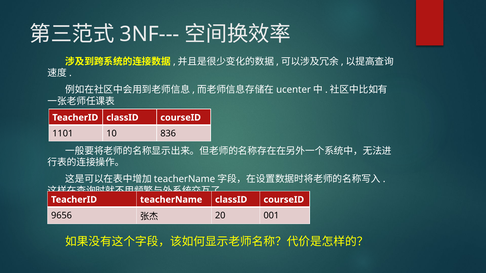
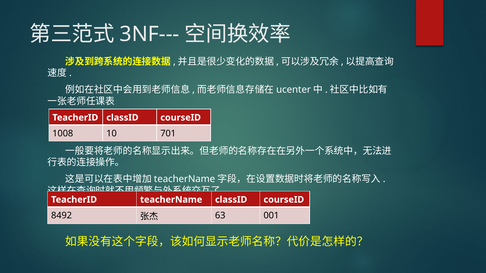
1101: 1101 -> 1008 (63, 134)
836: 836 -> 701 (168, 134)
9656: 9656 -> 8492 (62, 216)
20: 20 -> 63 (220, 216)
